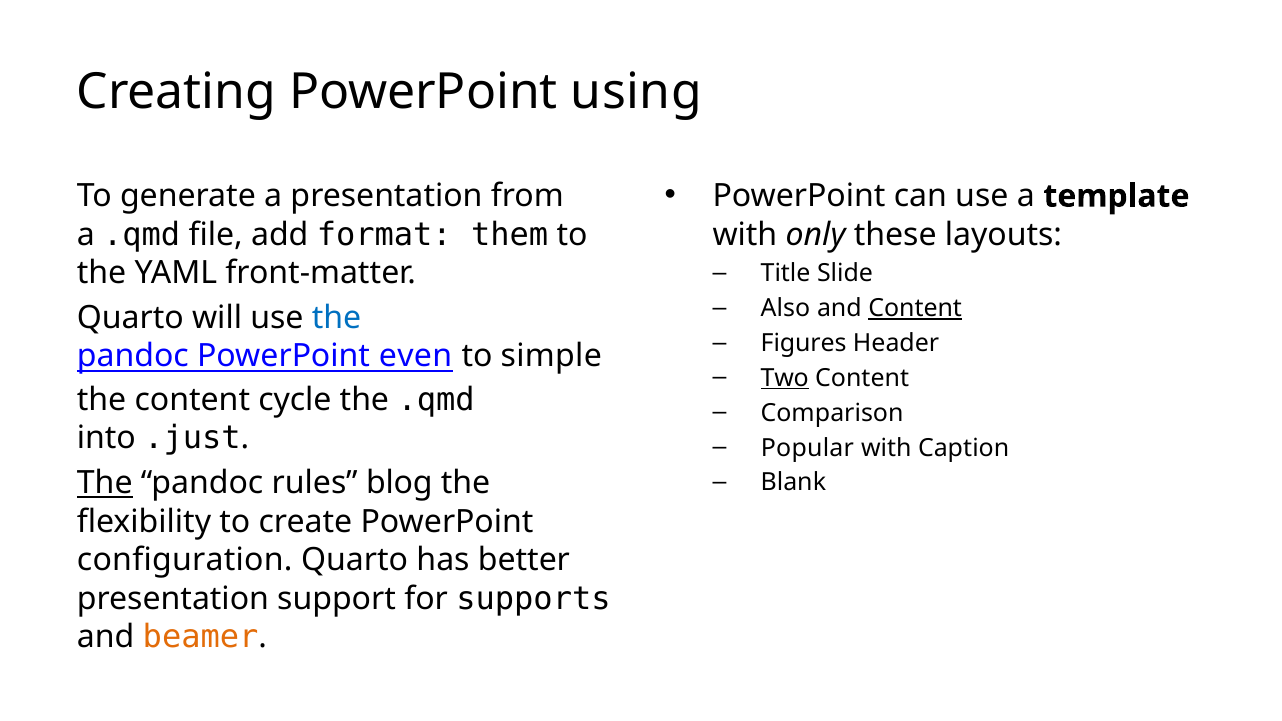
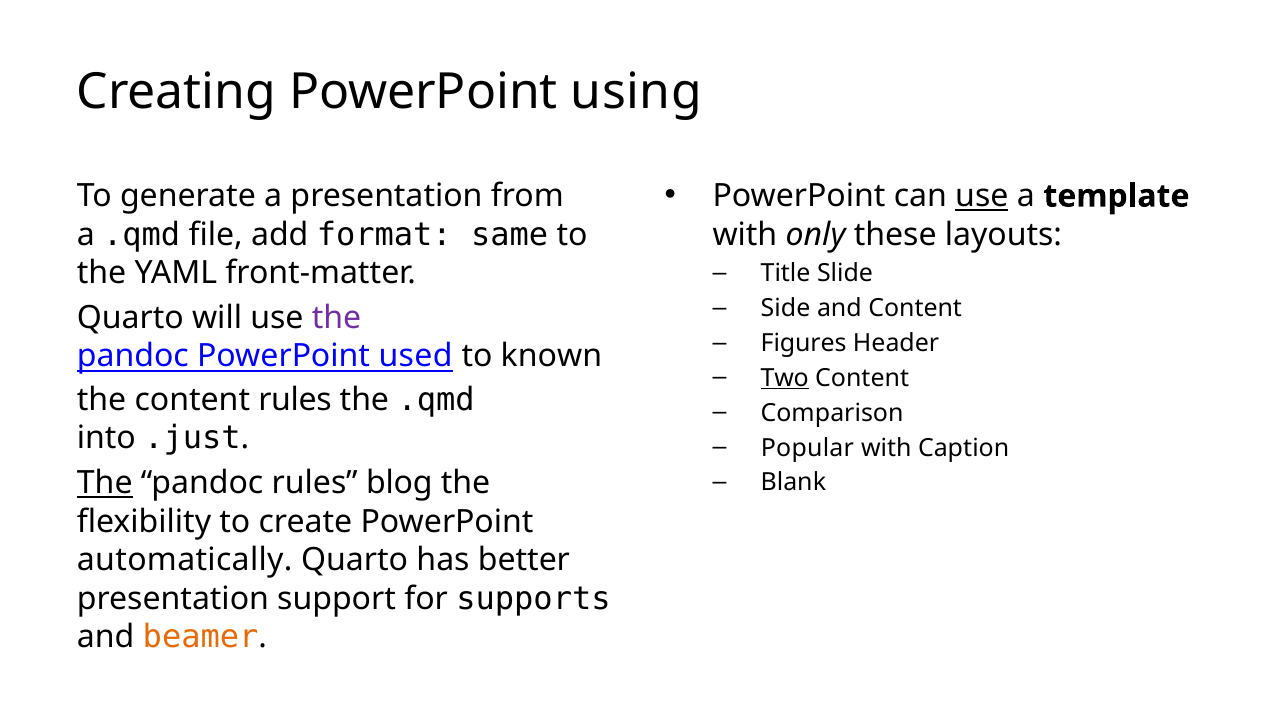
use underline: none -> present (982, 196)
them: them -> same (510, 235)
Also: Also -> Side (786, 308)
Content underline: present -> none (915, 308)
the colour: blue -> purple (337, 318)
even: even -> used (416, 356)
simple: simple -> known (551, 356)
content cycle: cycle -> rules (295, 400)
configuration: configuration -> automatically (185, 560)
